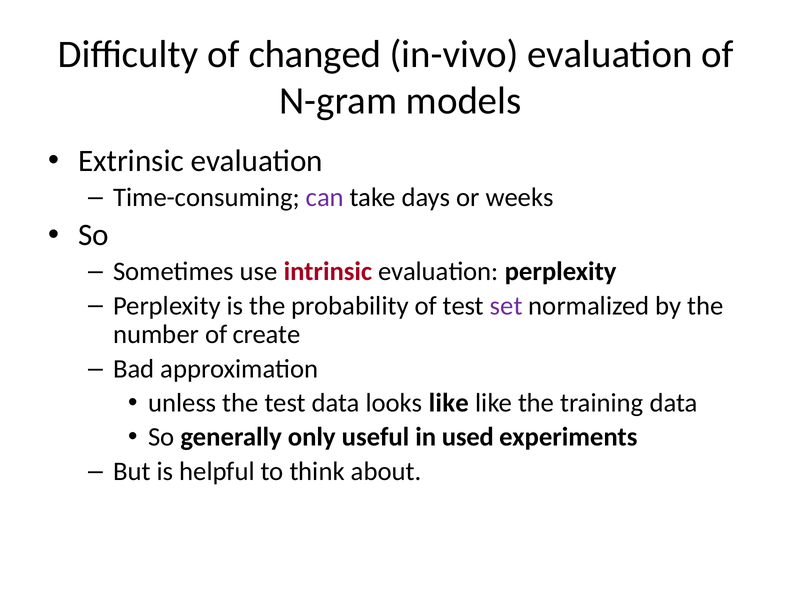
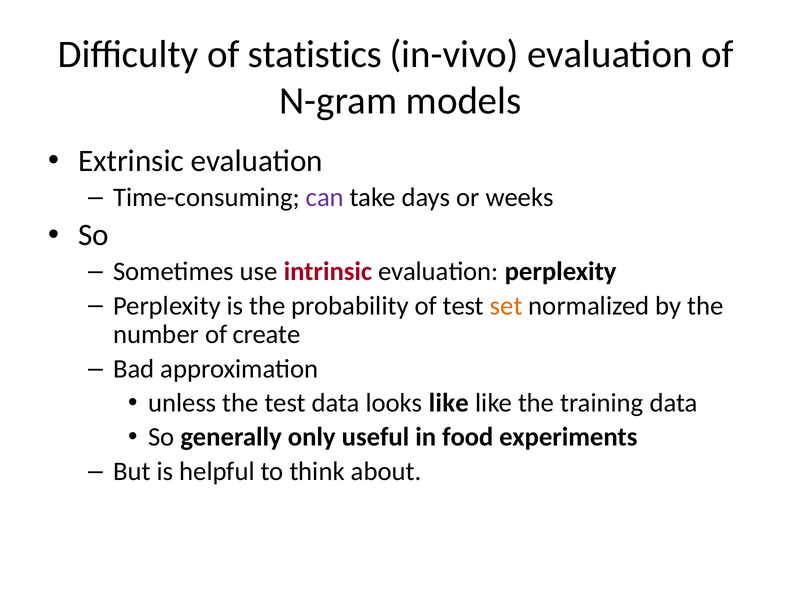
changed: changed -> statistics (315, 54)
set colour: purple -> orange (506, 306)
used: used -> food (468, 437)
